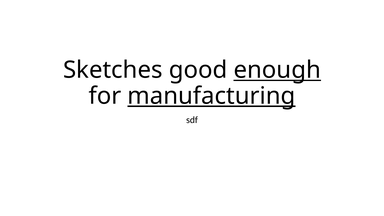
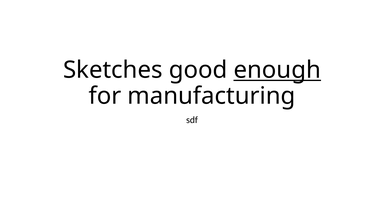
manufacturing underline: present -> none (211, 96)
